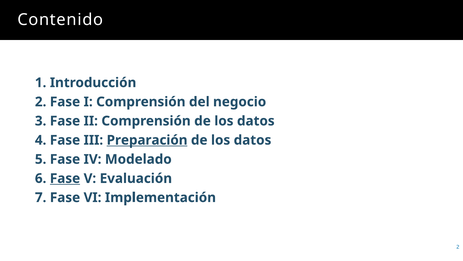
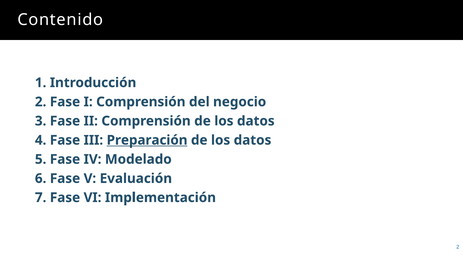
Fase underline: present -> none (65, 178)
